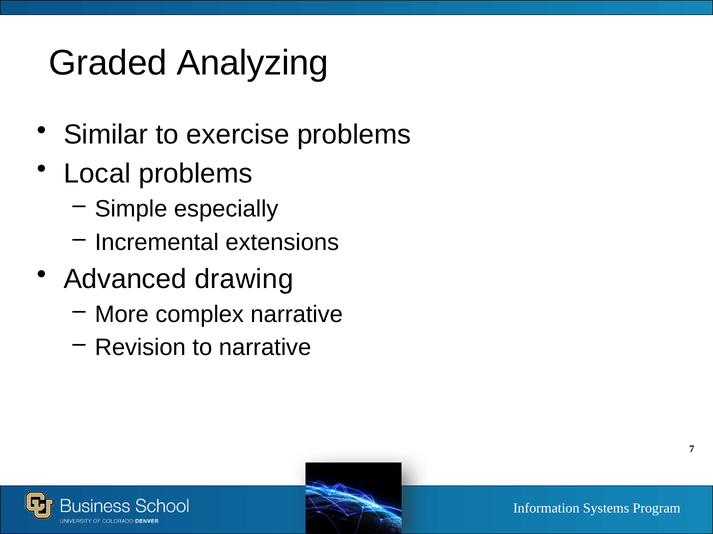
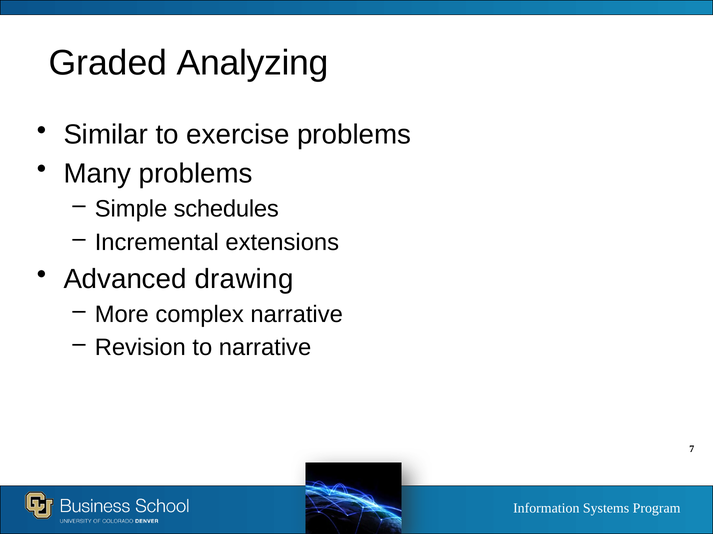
Local: Local -> Many (97, 174)
especially: especially -> schedules (226, 209)
